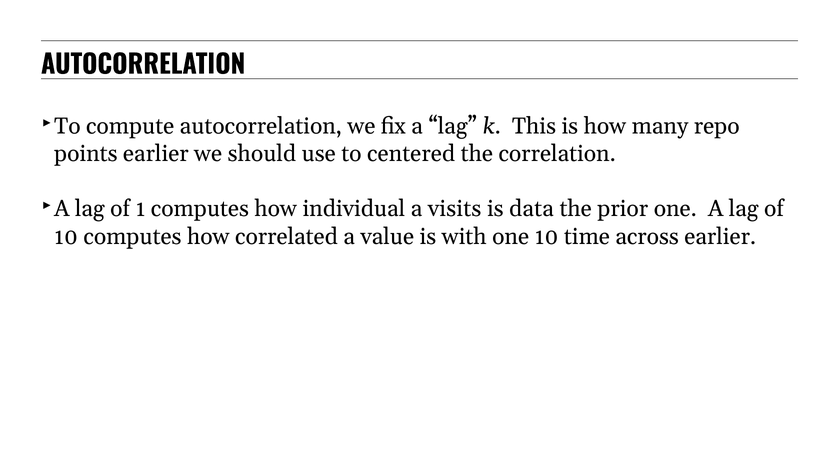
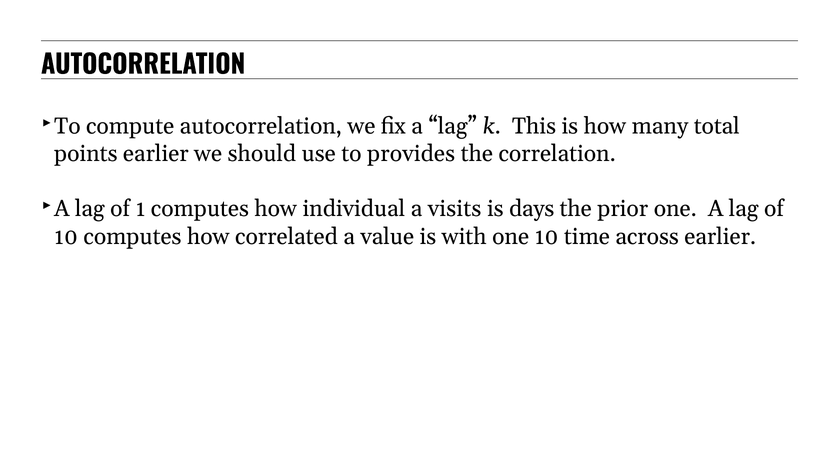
repo: repo -> total (717, 126)
centered: centered -> provides (411, 154)
data: data -> days (532, 209)
